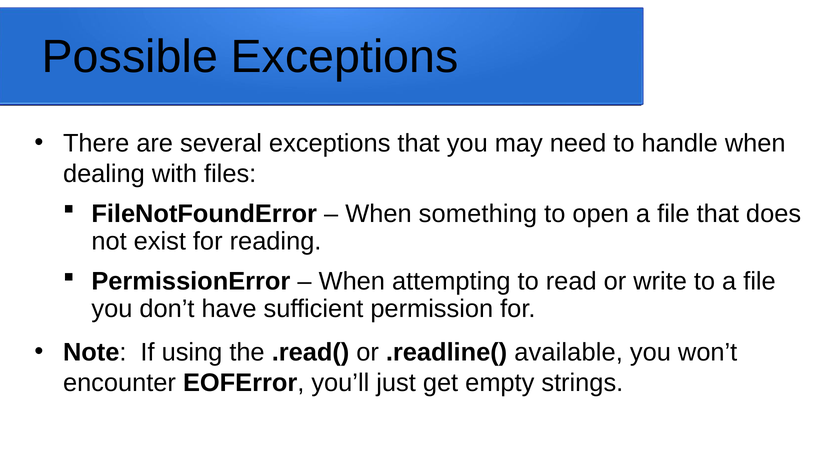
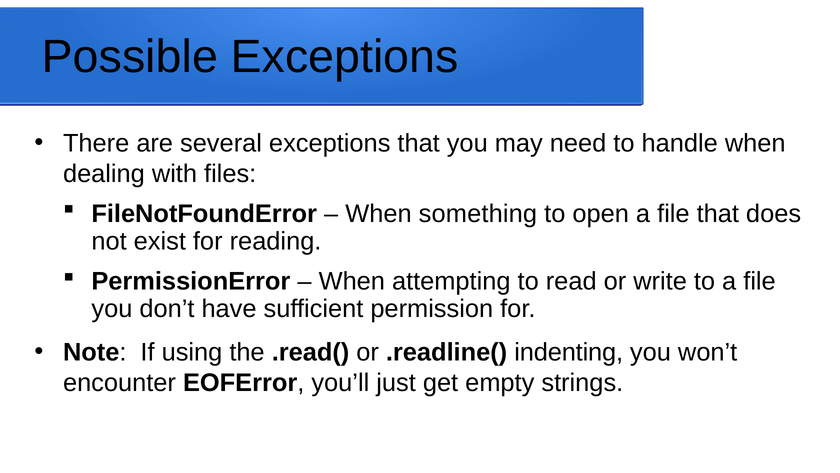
available: available -> indenting (569, 352)
